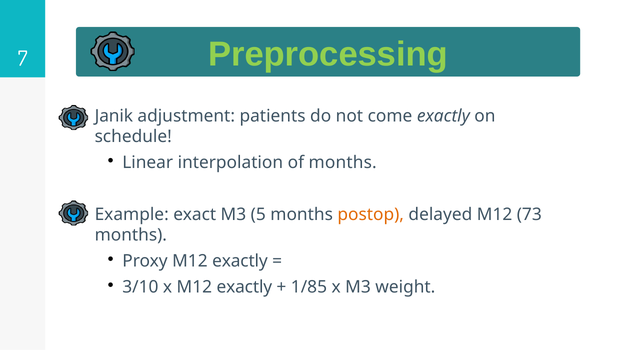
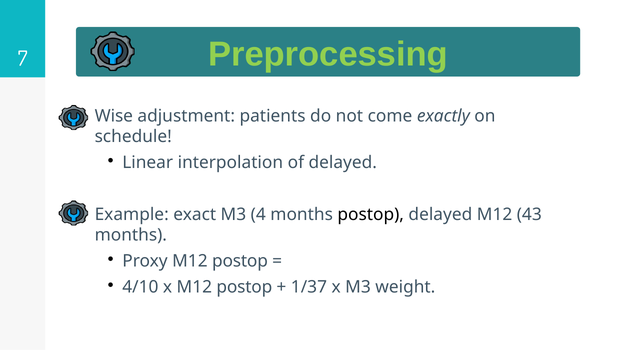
Janik: Janik -> Wise (114, 116)
of months: months -> delayed (343, 163)
5: 5 -> 4 (258, 214)
postop colour: orange -> black (371, 214)
73: 73 -> 43 (529, 214)
Proxy M12 exactly: exactly -> postop (240, 261)
3/10: 3/10 -> 4/10 (140, 287)
x M12 exactly: exactly -> postop (244, 287)
1/85: 1/85 -> 1/37 (309, 287)
